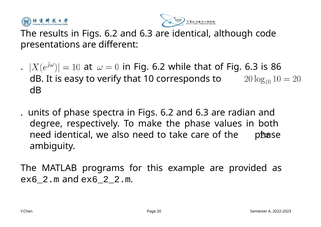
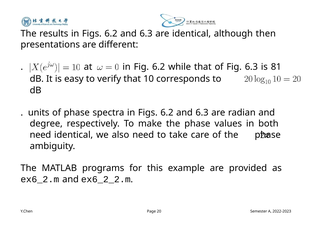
code: code -> then (266, 34)
86: 86 -> 81 (276, 67)
